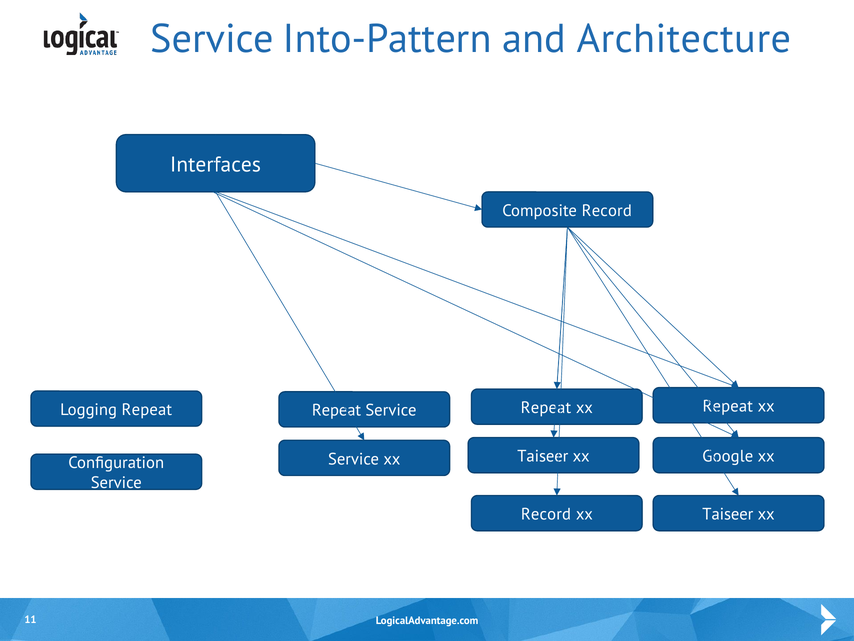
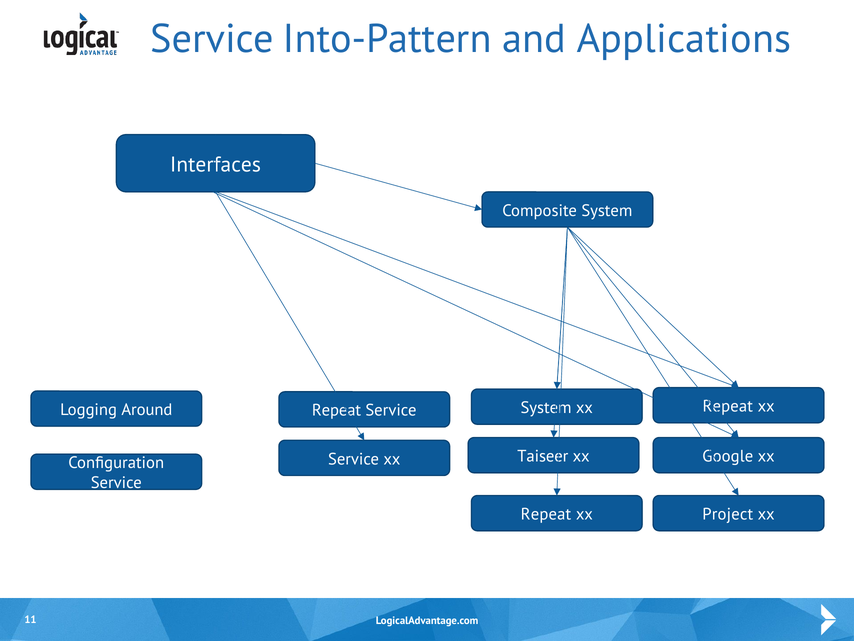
Architecture: Architecture -> Applications (684, 39)
Composite Record: Record -> System (607, 210)
Repeat: Repeat -> System (546, 408)
Logging Repeat: Repeat -> Around (147, 409)
Record: Record -> Repeat (546, 514)
Taiseer: Taiseer -> Project (728, 514)
